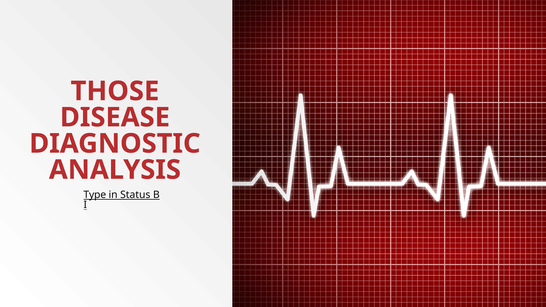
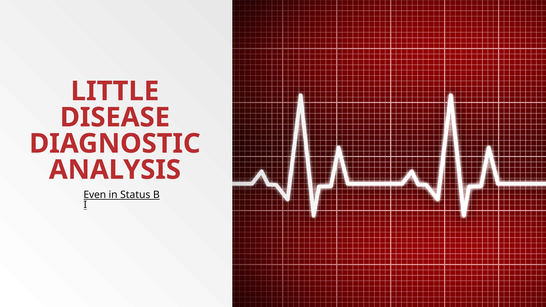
THOSE: THOSE -> LITTLE (115, 91)
Type: Type -> Even (95, 195)
